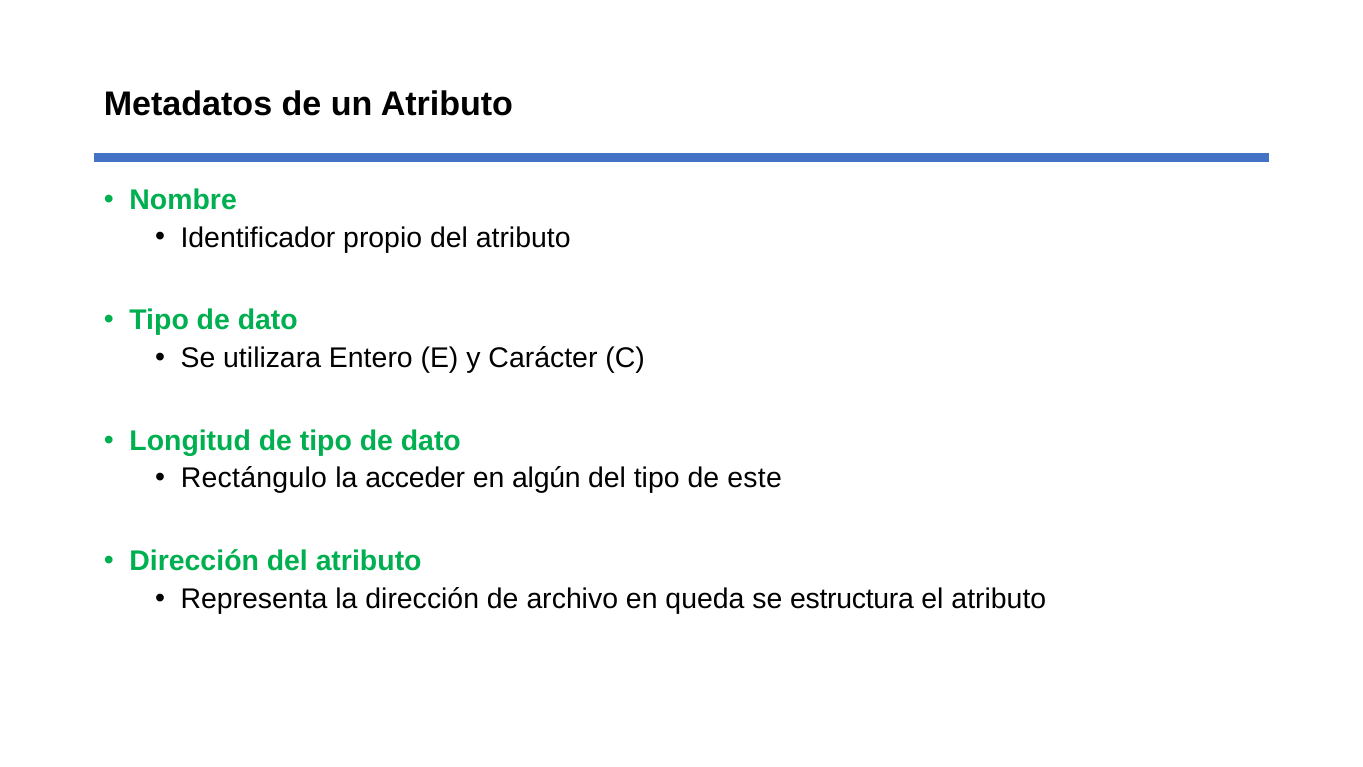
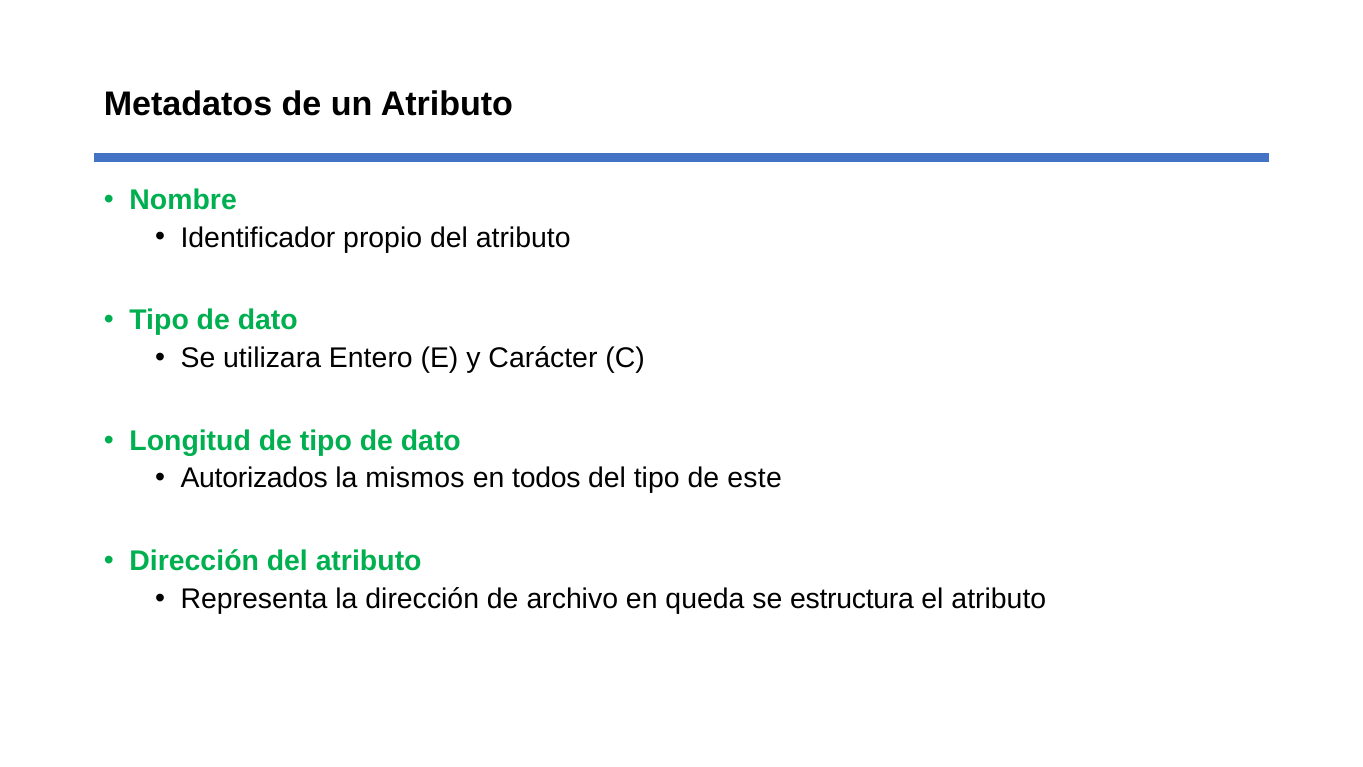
Rectángulo: Rectángulo -> Autorizados (254, 478)
acceder: acceder -> mismos (415, 478)
algún: algún -> todos (546, 478)
